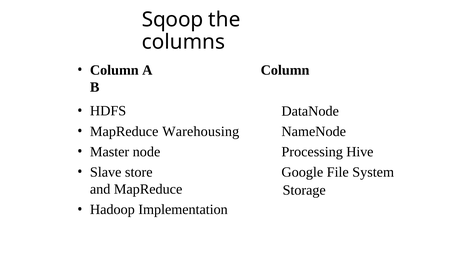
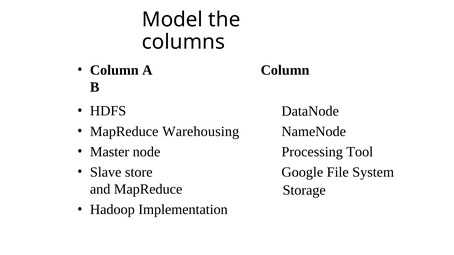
Sqoop: Sqoop -> Model (172, 20)
Hive: Hive -> Tool (360, 152)
